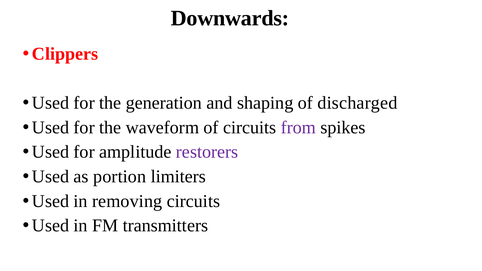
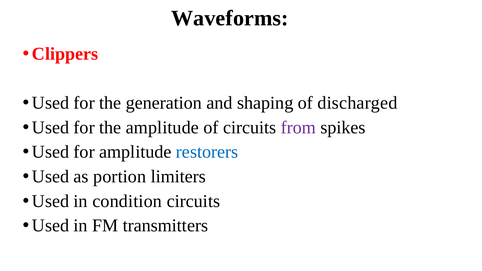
Downwards: Downwards -> Waveforms (230, 18)
the waveform: waveform -> amplitude (162, 127)
restorers colour: purple -> blue (207, 152)
removing: removing -> condition (127, 201)
